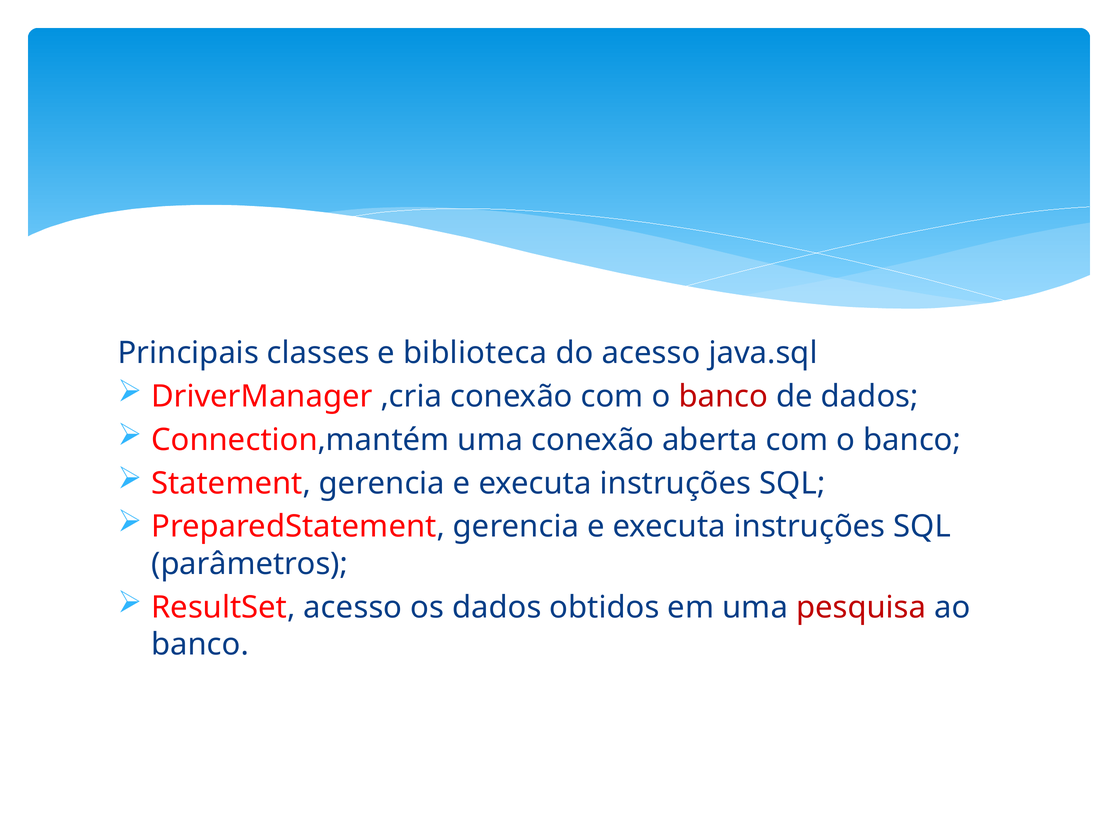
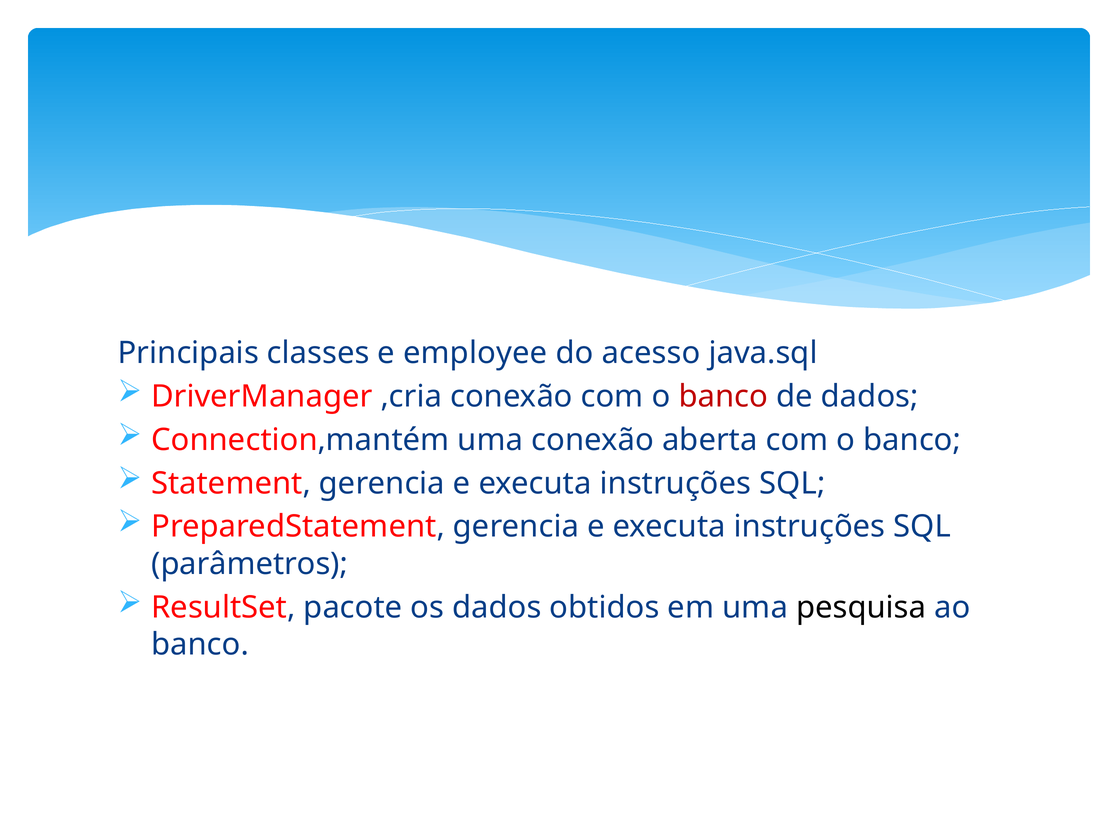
biblioteca: biblioteca -> employee (475, 353)
ResultSet acesso: acesso -> pacote (353, 608)
pesquisa colour: red -> black (861, 608)
